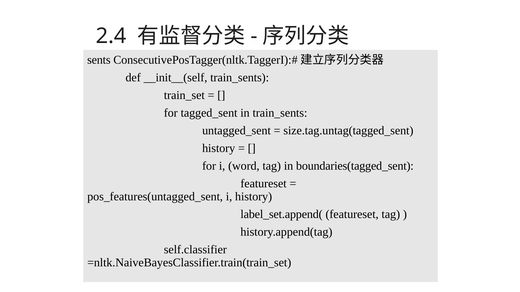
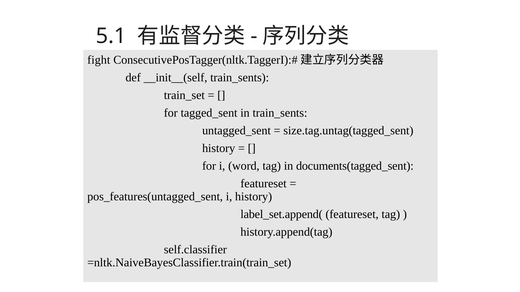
2.4: 2.4 -> 5.1 (111, 36)
sents: sents -> fight (99, 60)
boundaries(tagged_sent: boundaries(tagged_sent -> documents(tagged_sent (355, 166)
